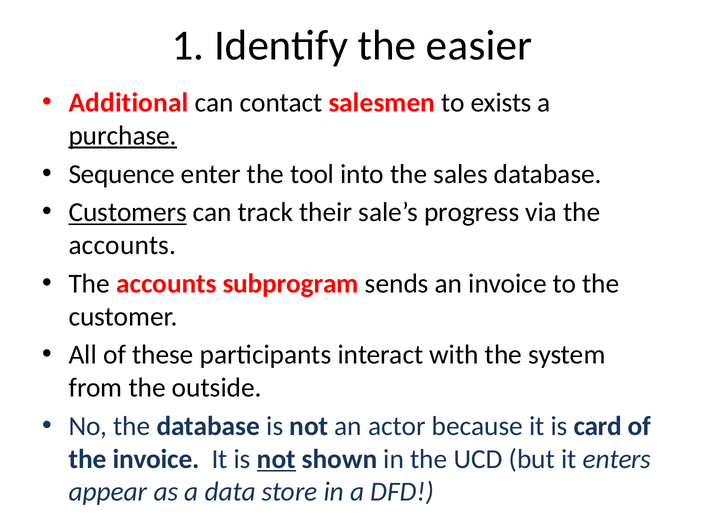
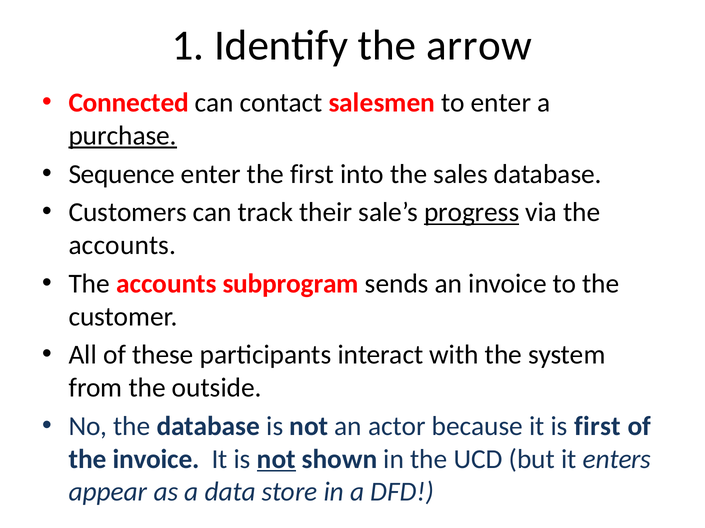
easier: easier -> arrow (479, 46)
Additional: Additional -> Connected (129, 103)
to exists: exists -> enter (501, 103)
the tool: tool -> first (312, 174)
Customers underline: present -> none (128, 213)
progress underline: none -> present (472, 213)
is card: card -> first (598, 427)
